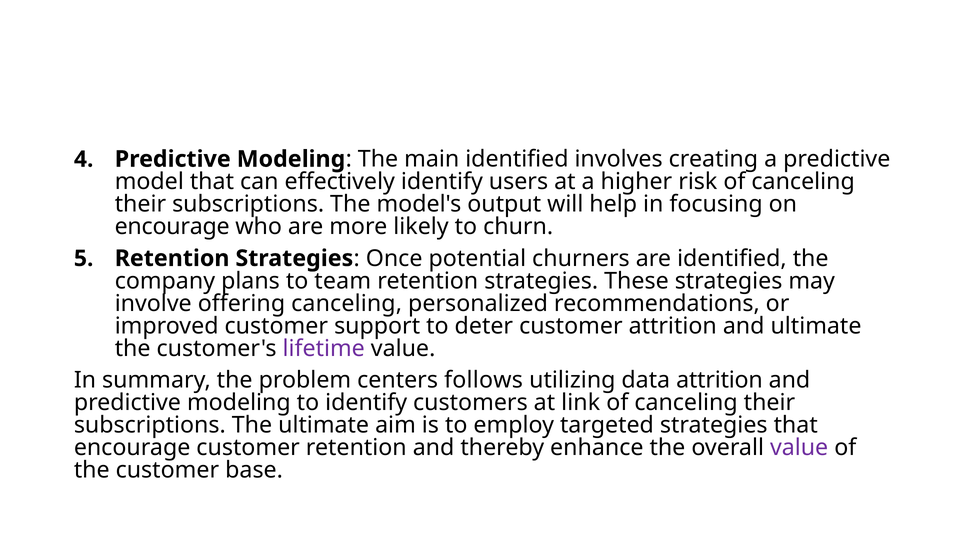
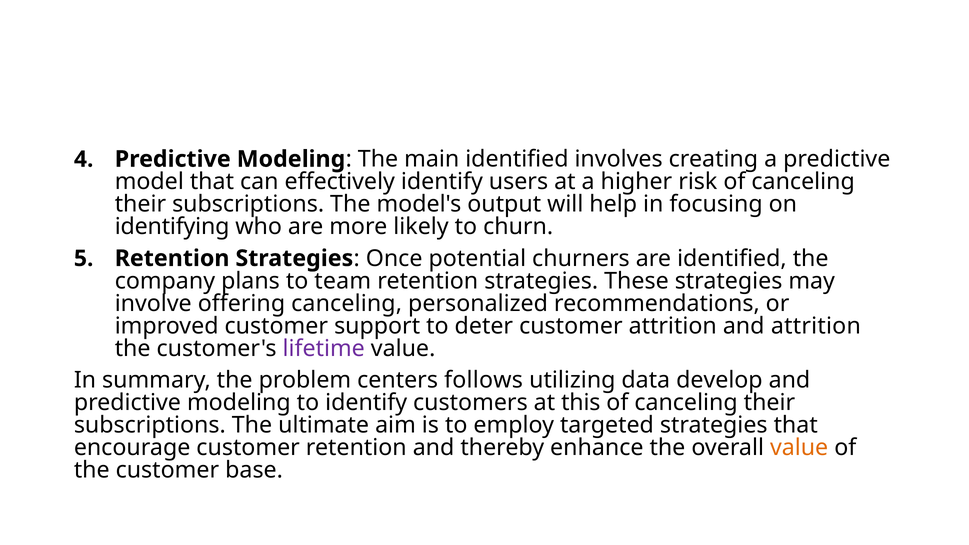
encourage: encourage -> identifying (172, 227)
and ultimate: ultimate -> attrition (816, 326)
data attrition: attrition -> develop (719, 380)
link: link -> this (581, 403)
value colour: purple -> orange (799, 448)
